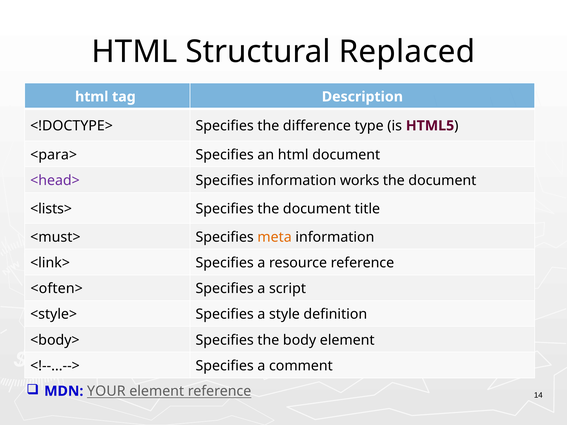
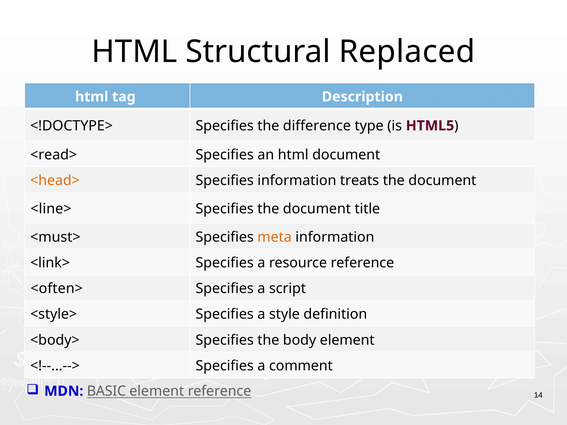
<para>: <para> -> <read> (54, 155)
<head> colour: purple -> orange (55, 181)
works: works -> treats (360, 181)
<lists>: <lists> -> <line> (51, 209)
YOUR: YOUR -> BASIC (106, 391)
